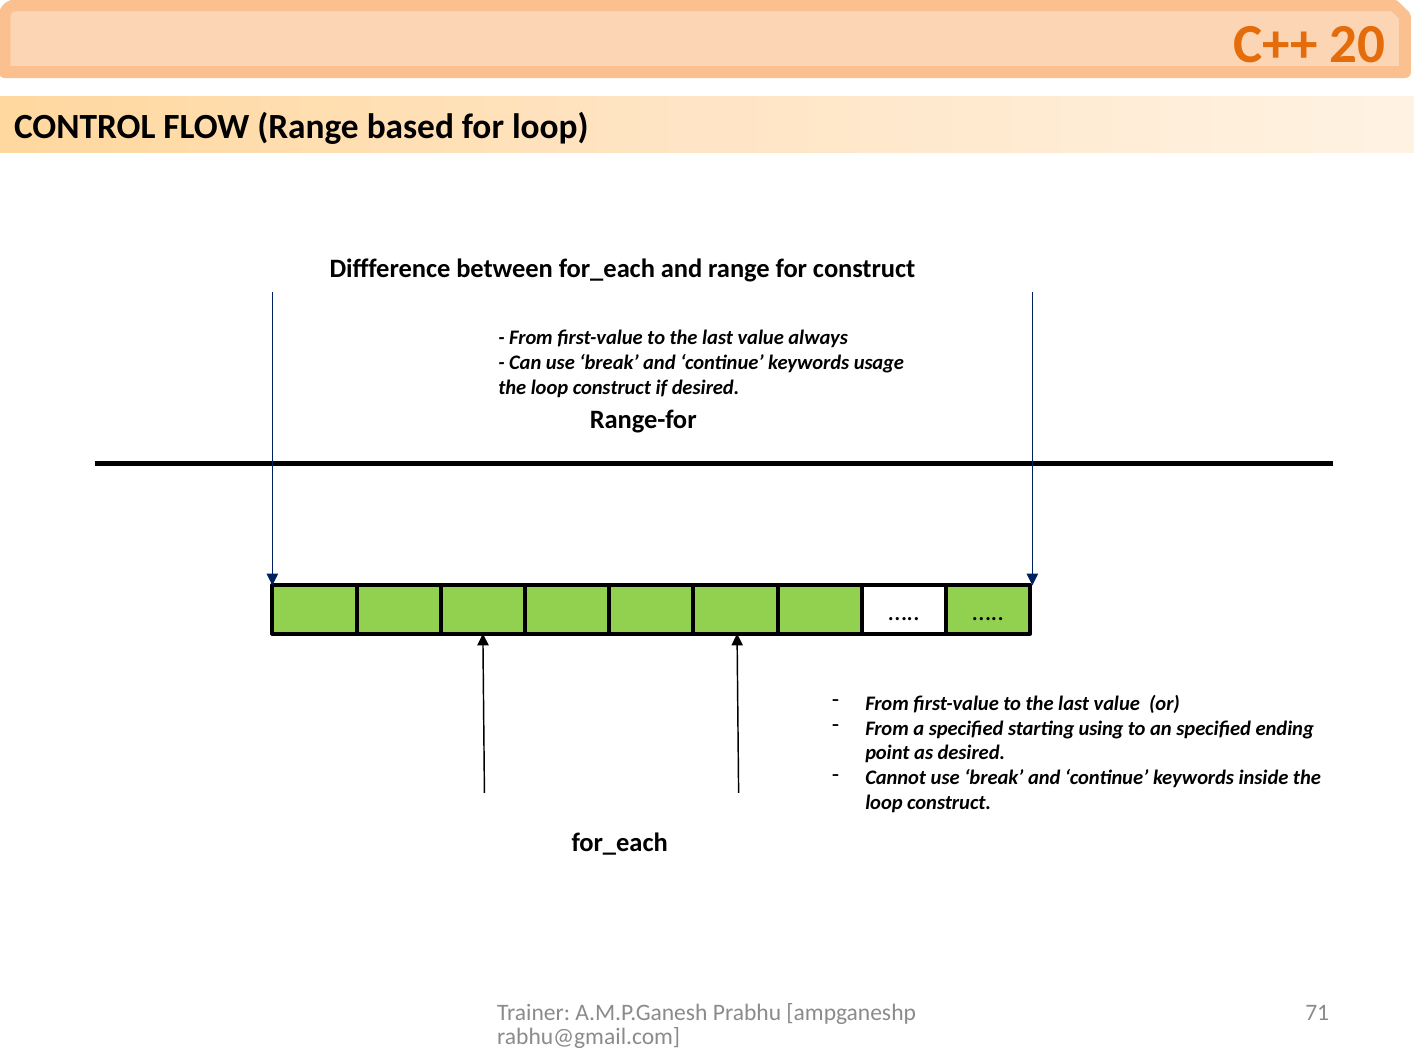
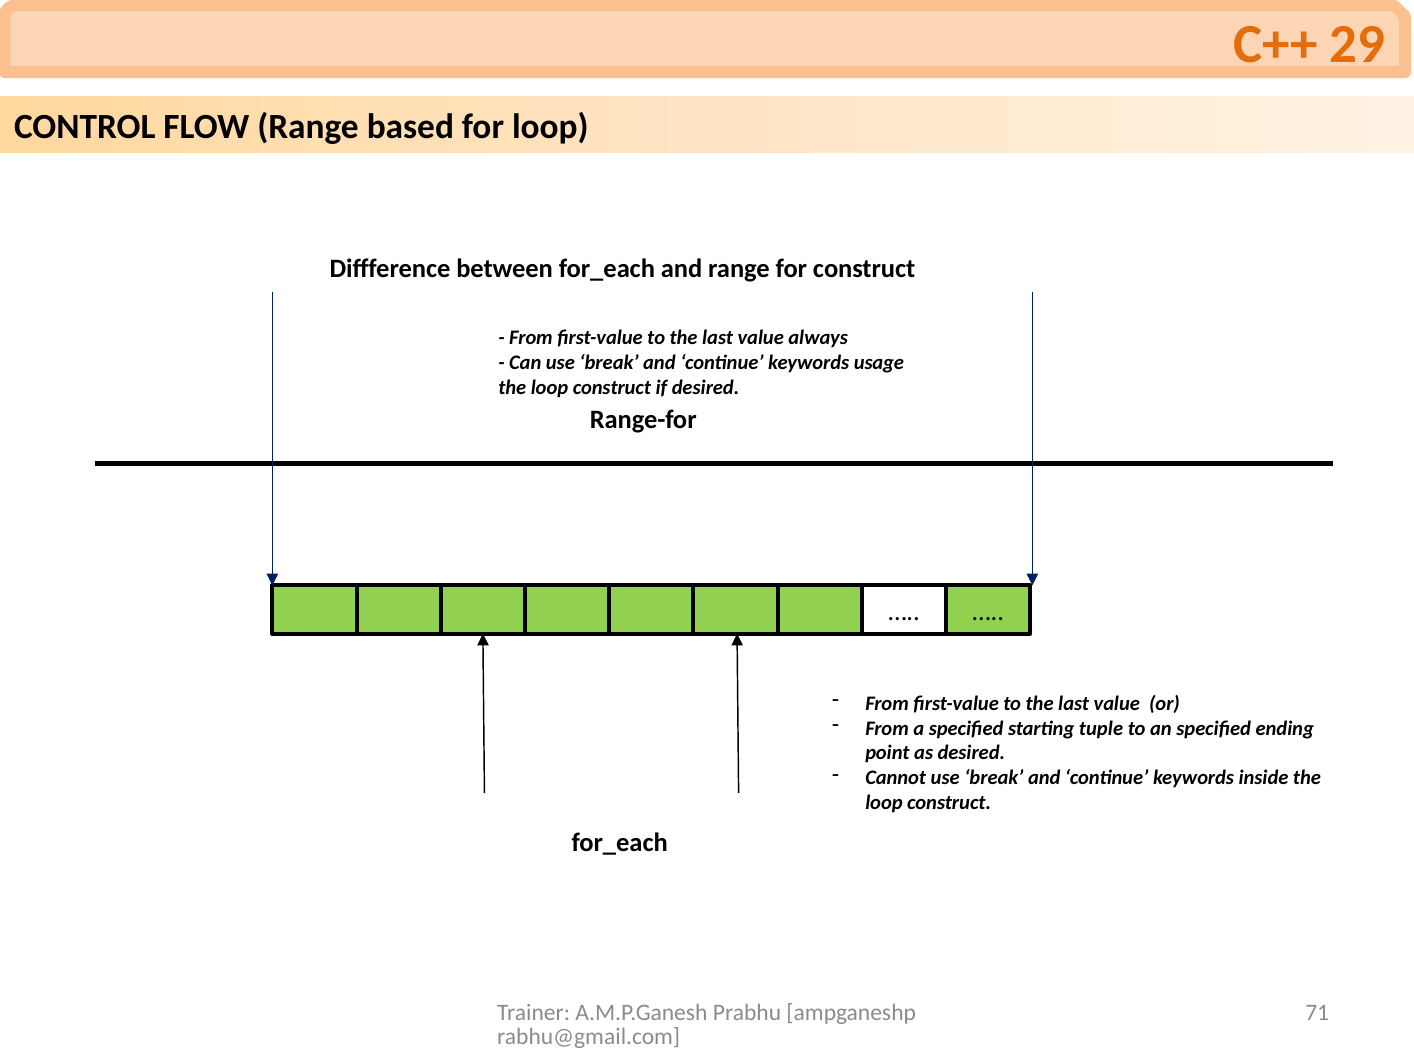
20: 20 -> 29 (1358, 44)
using: using -> tuple (1101, 728)
